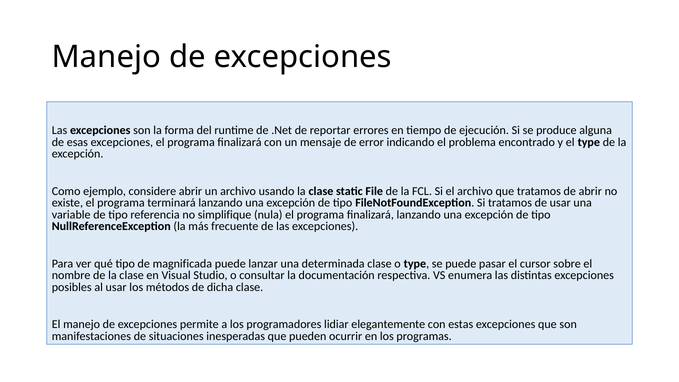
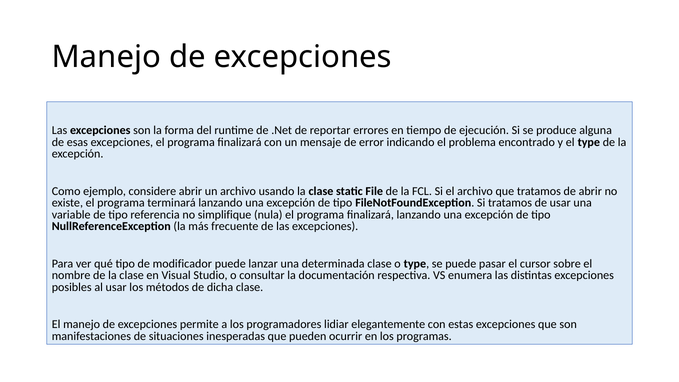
magnificada: magnificada -> modificador (182, 264)
